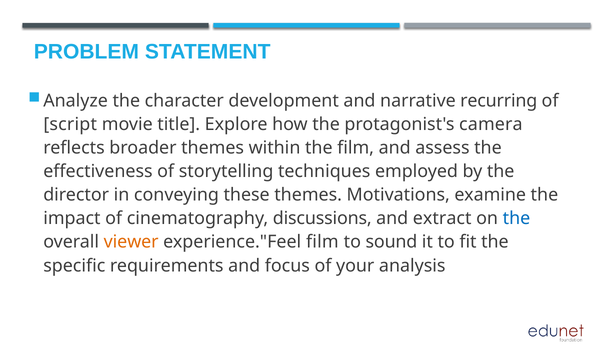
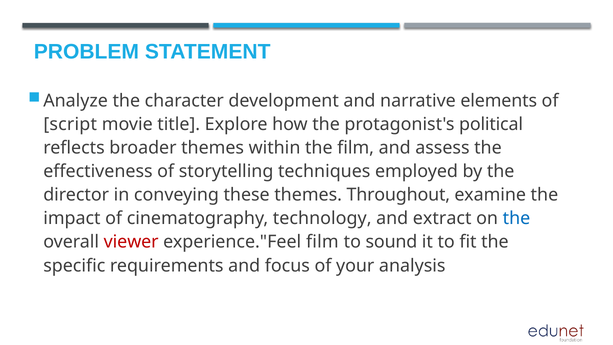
recurring: recurring -> elements (499, 101)
camera: camera -> political (491, 124)
Motivations: Motivations -> Throughout (398, 195)
discussions: discussions -> technology (322, 218)
viewer colour: orange -> red (131, 242)
